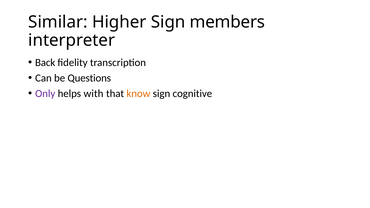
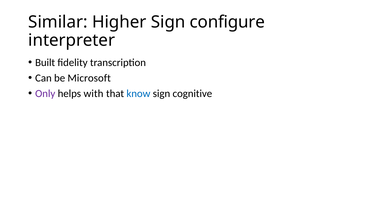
members: members -> configure (227, 22)
Back: Back -> Built (45, 63)
Questions: Questions -> Microsoft (89, 78)
know colour: orange -> blue (138, 94)
